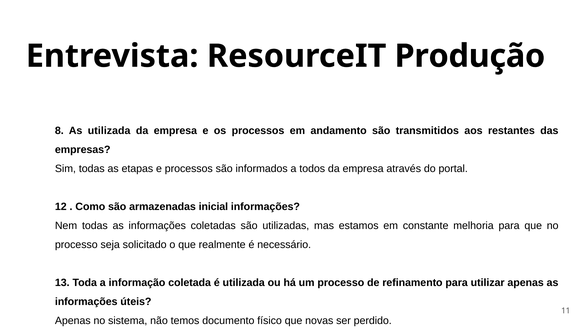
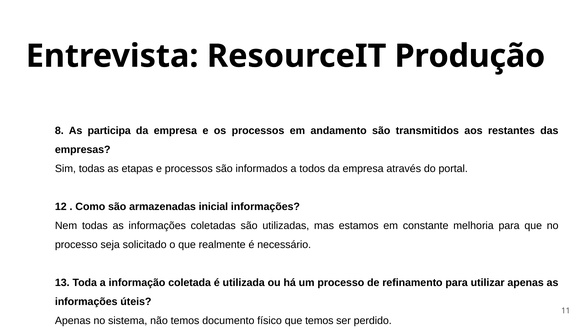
As utilizada: utilizada -> participa (109, 130)
que novas: novas -> temos (319, 320)
